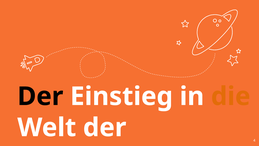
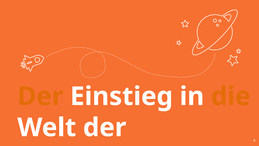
Der colour: black -> orange (40, 96)
